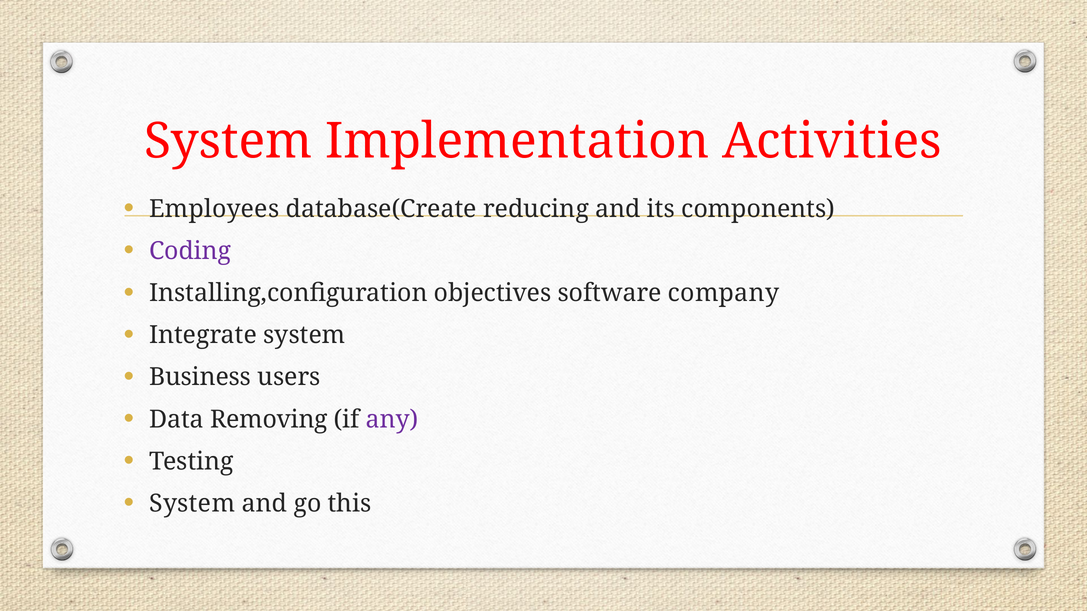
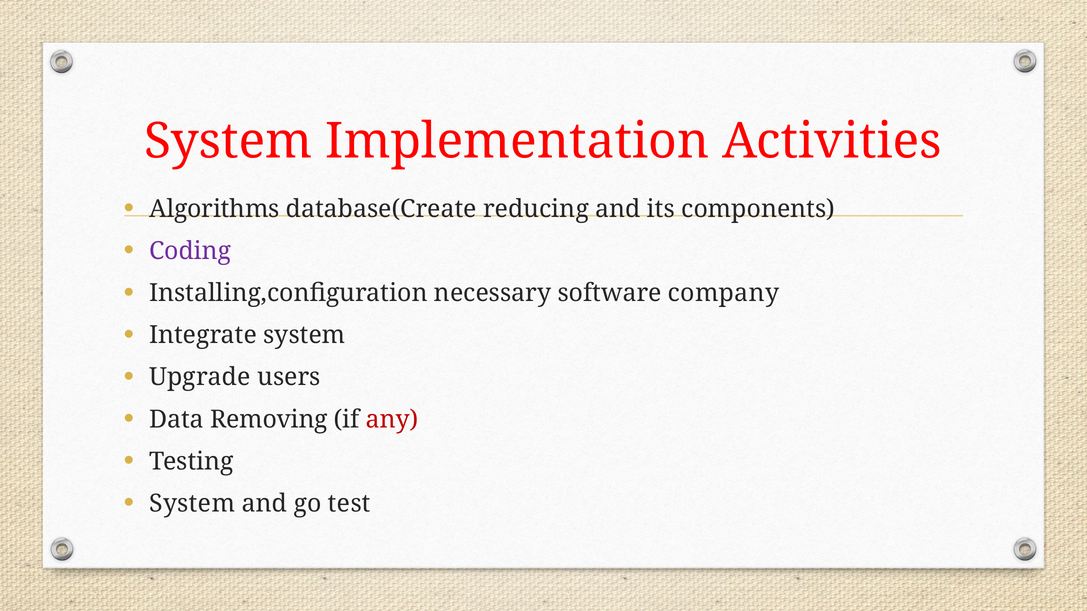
Employees: Employees -> Algorithms (214, 209)
objectives: objectives -> necessary (493, 293)
Business: Business -> Upgrade (200, 378)
any colour: purple -> red (392, 420)
this: this -> test (349, 504)
